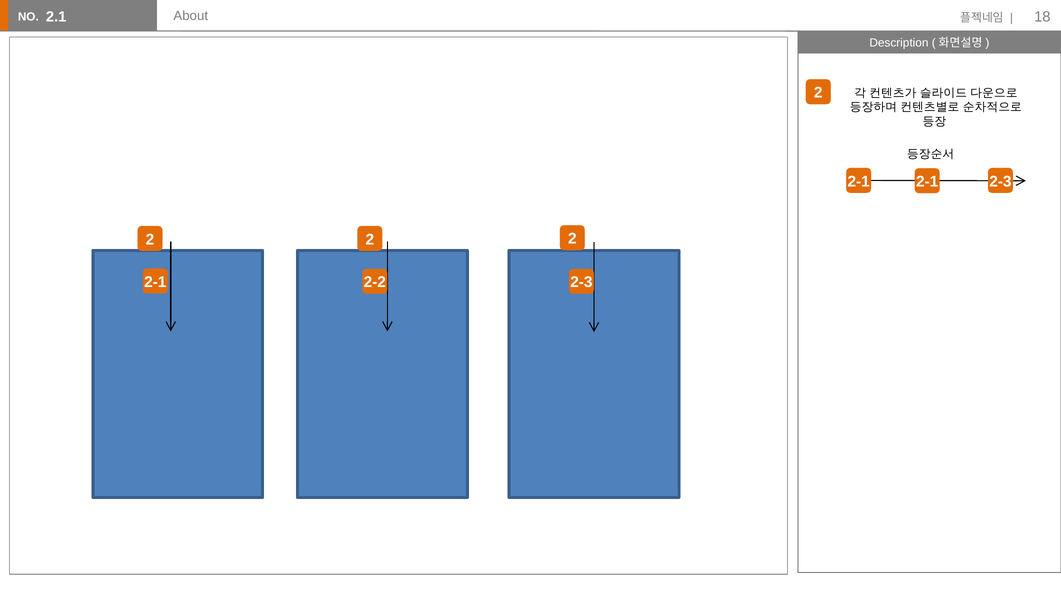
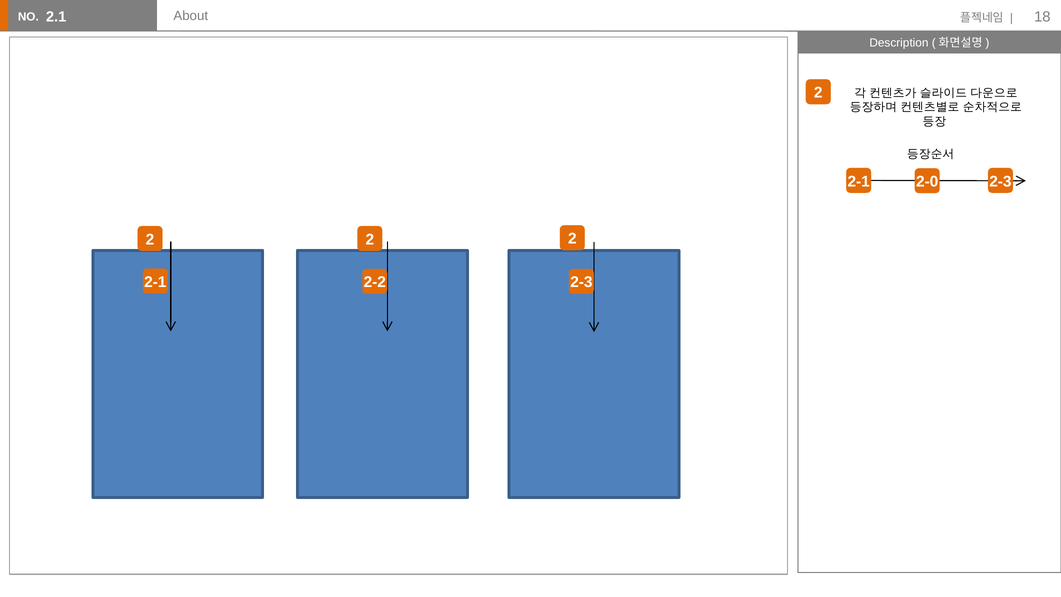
2-1 2-1: 2-1 -> 2-0 (927, 182)
